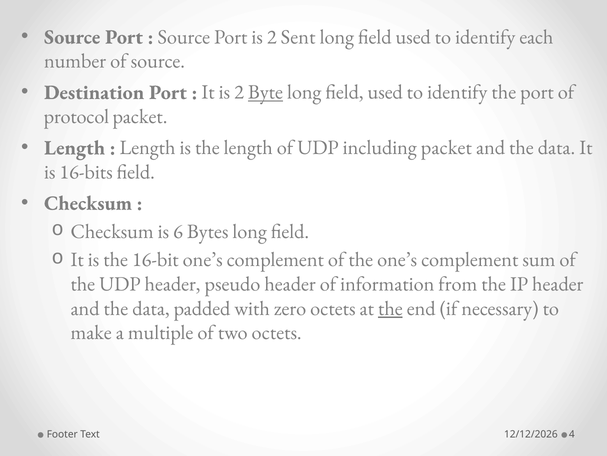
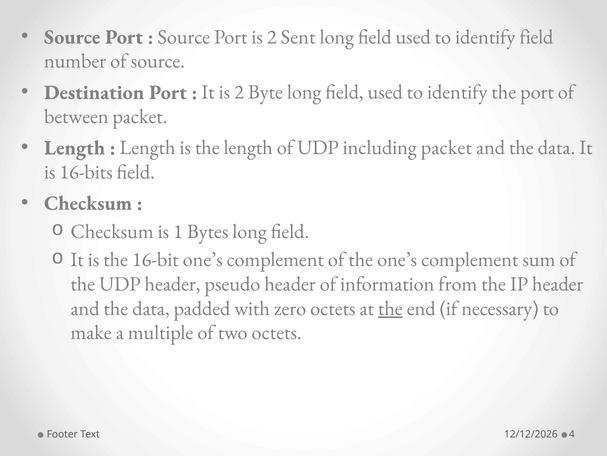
identify each: each -> field (536, 37)
Byte underline: present -> none (265, 92)
protocol: protocol -> between (76, 116)
6: 6 -> 1 (178, 231)
